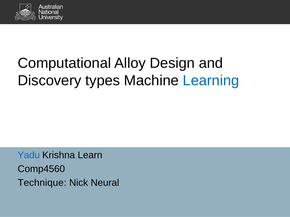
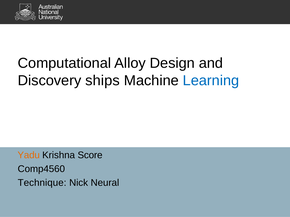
types: types -> ships (103, 81)
Yadu colour: blue -> orange (29, 155)
Learn: Learn -> Score (90, 155)
